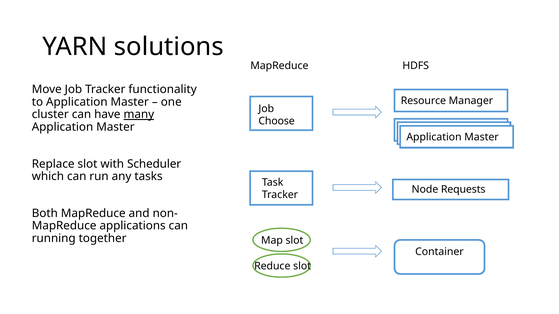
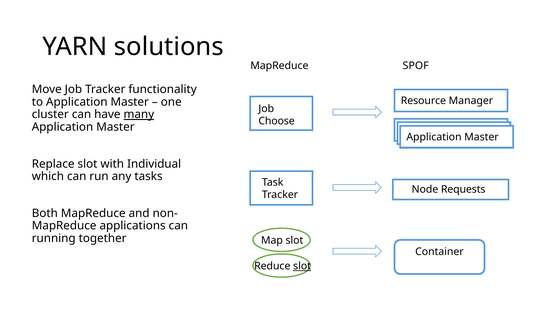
HDFS: HDFS -> SPOF (416, 66)
Scheduler: Scheduler -> Individual (154, 164)
slot underline: none -> present (302, 267)
